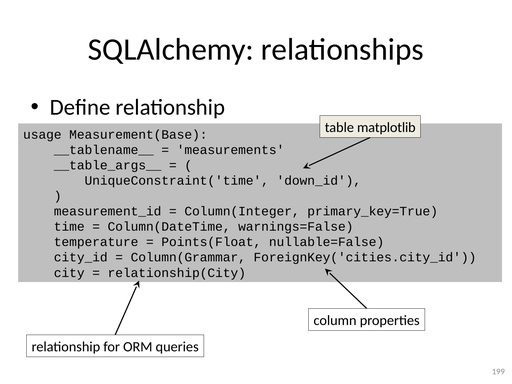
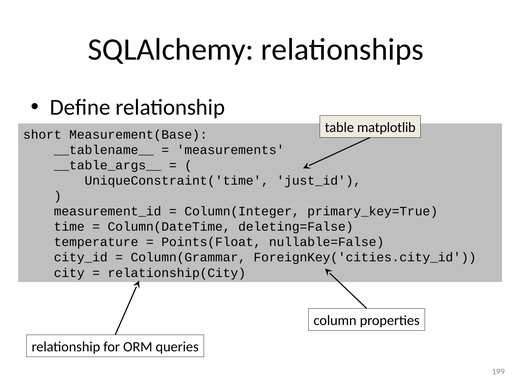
usage: usage -> short (42, 135)
down_id: down_id -> just_id (319, 181)
warnings=False: warnings=False -> deleting=False (296, 227)
